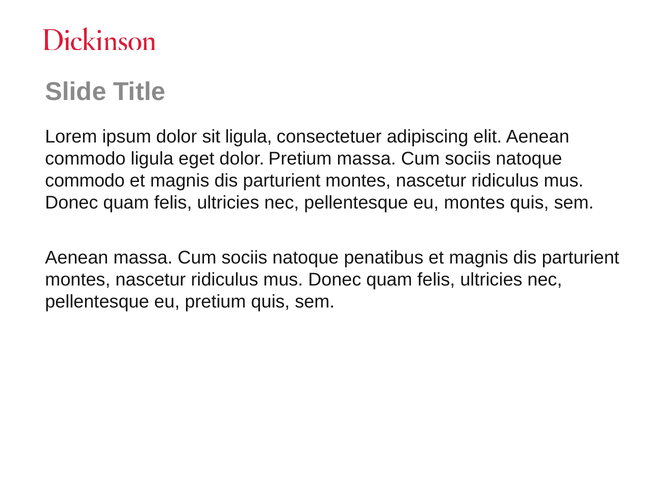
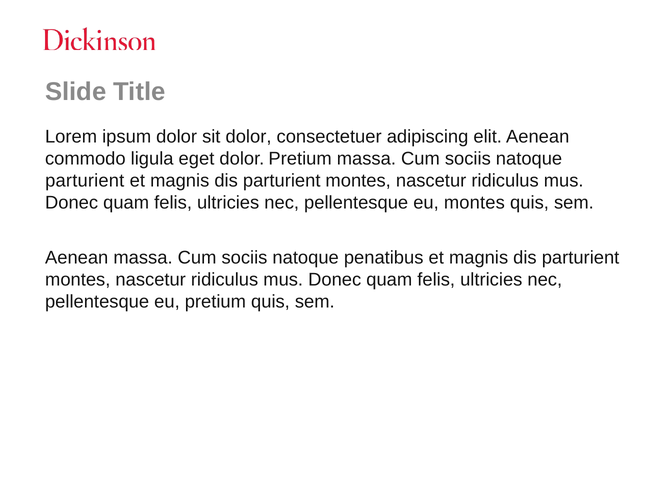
sit ligula: ligula -> dolor (249, 137)
commodo: commodo -> parturient (85, 181)
